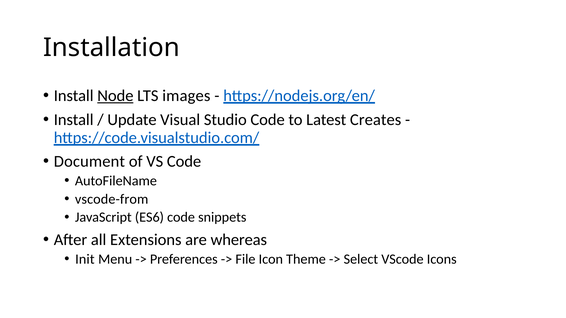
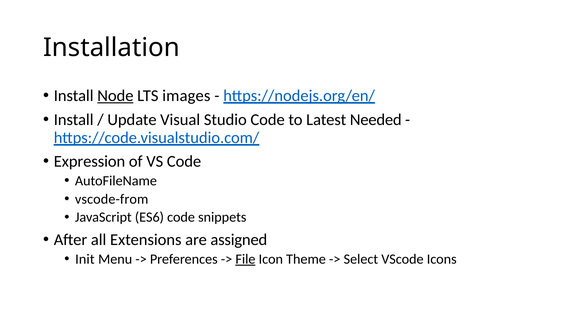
Creates: Creates -> Needed (376, 120)
Document: Document -> Expression (89, 162)
whereas: whereas -> assigned (239, 240)
File underline: none -> present (245, 259)
